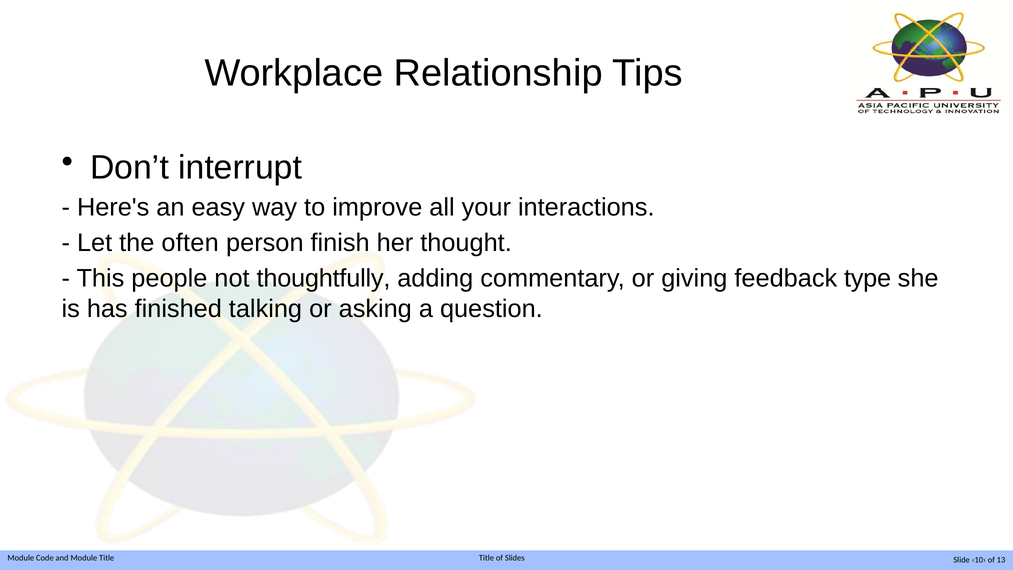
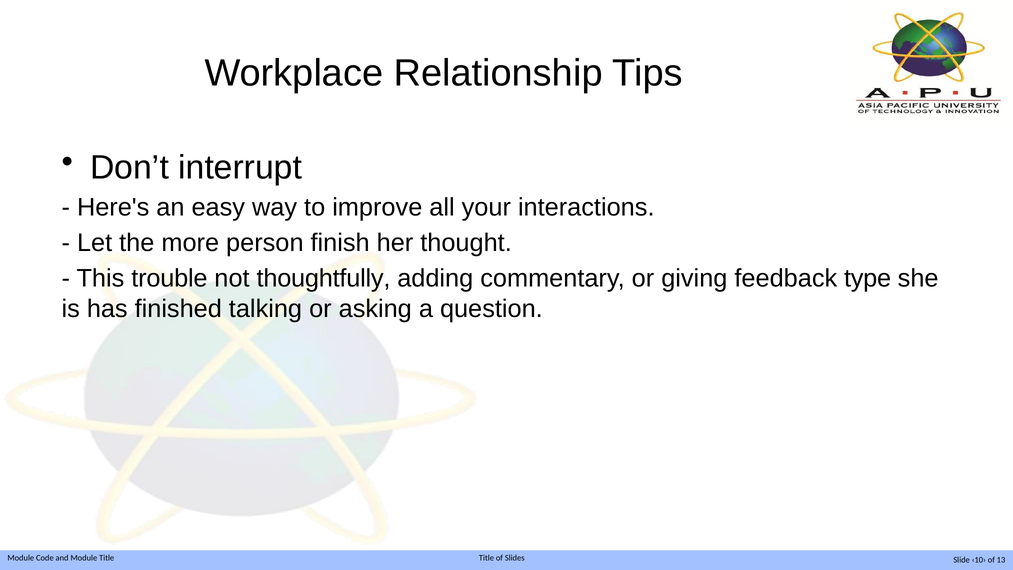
often: often -> more (190, 243)
people: people -> trouble (169, 278)
